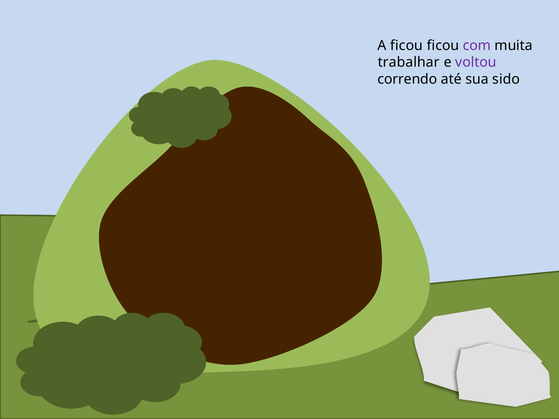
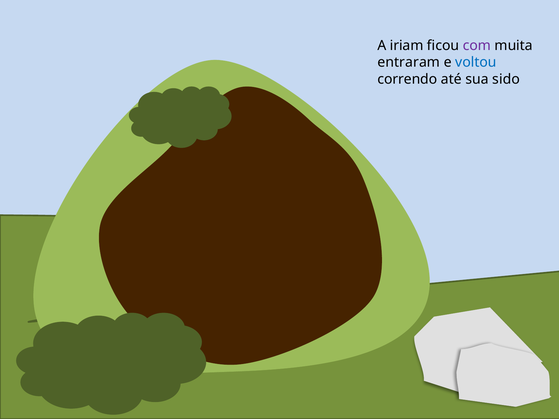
A ficou: ficou -> iriam (407, 46)
trabalhar: trabalhar -> entraram (409, 62)
voltou colour: purple -> blue (476, 62)
